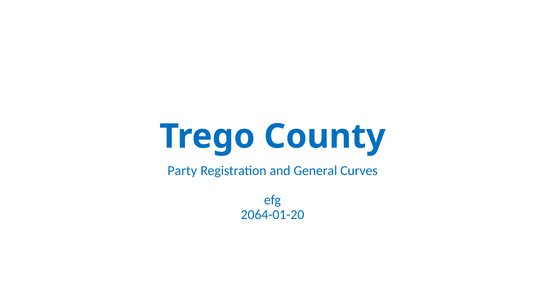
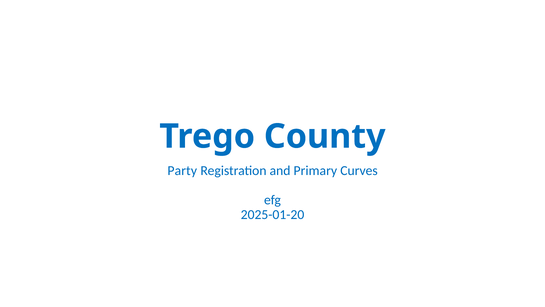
General: General -> Primary (315, 170)
2064-01-20: 2064-01-20 -> 2025-01-20 (272, 214)
